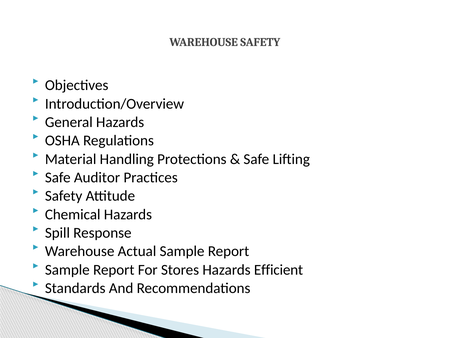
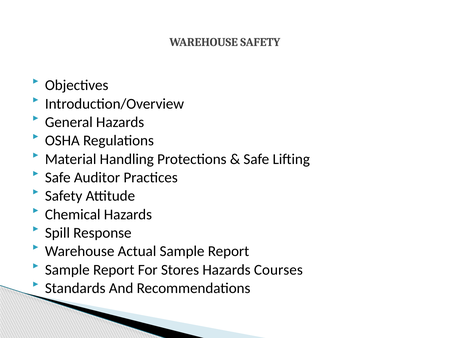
Efficient: Efficient -> Courses (278, 269)
